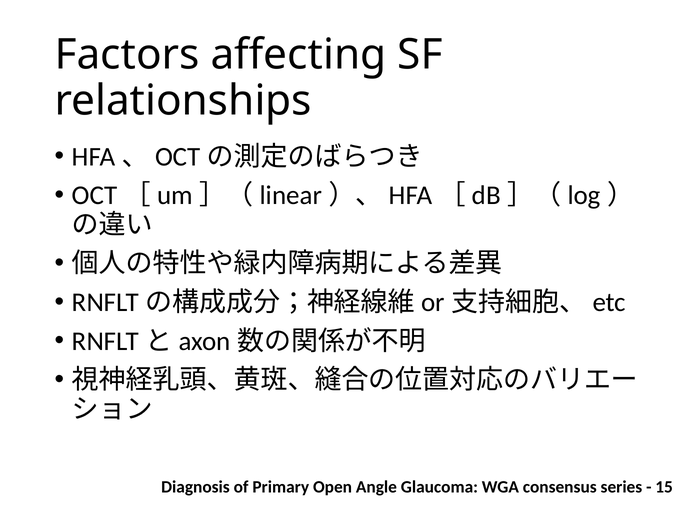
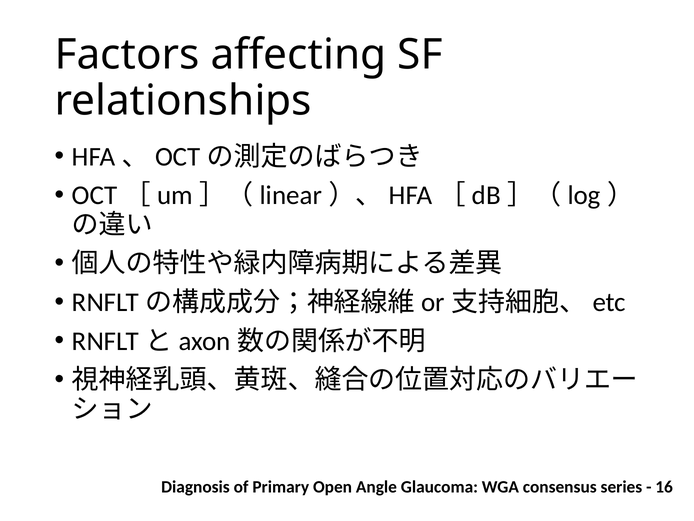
15: 15 -> 16 (664, 486)
